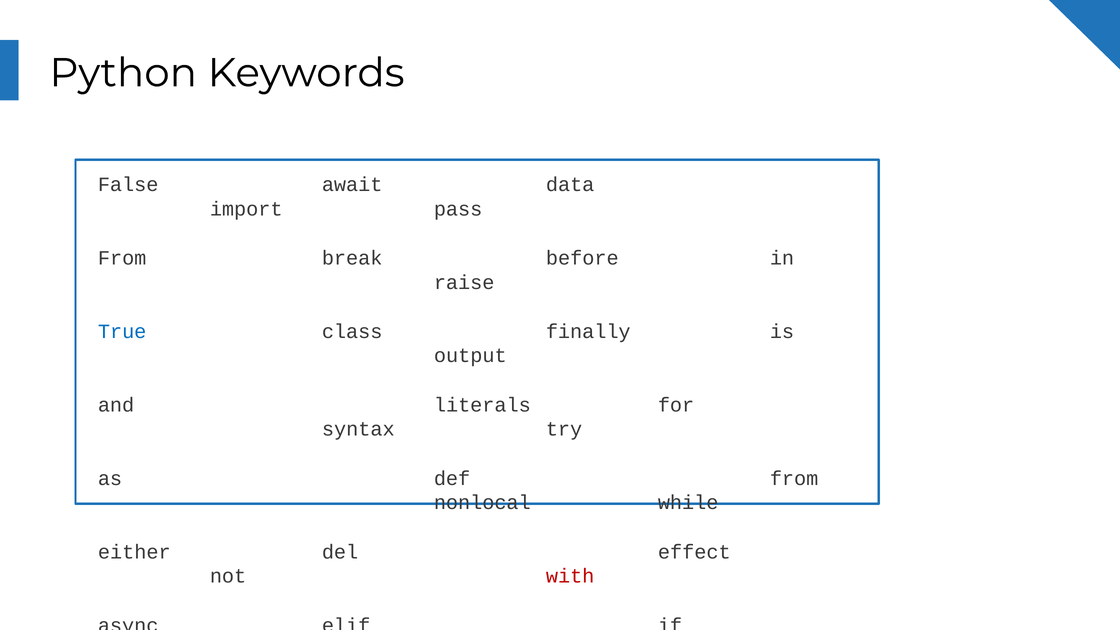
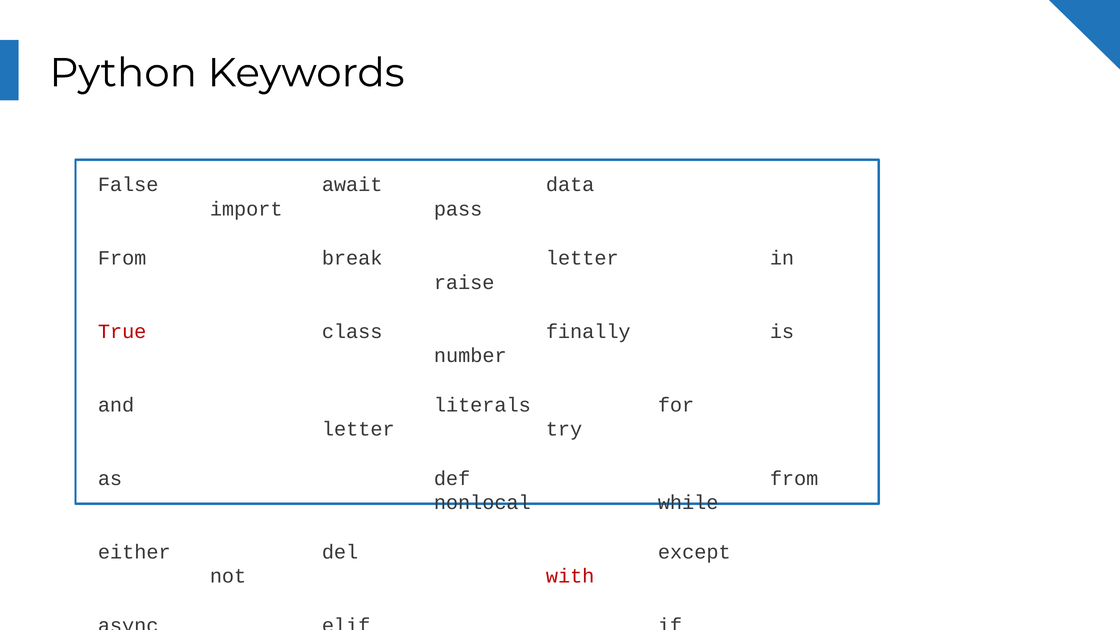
break before: before -> letter (582, 258)
True colour: blue -> red (122, 332)
output: output -> number (470, 356)
syntax: syntax -> letter (358, 429)
effect: effect -> except (694, 552)
